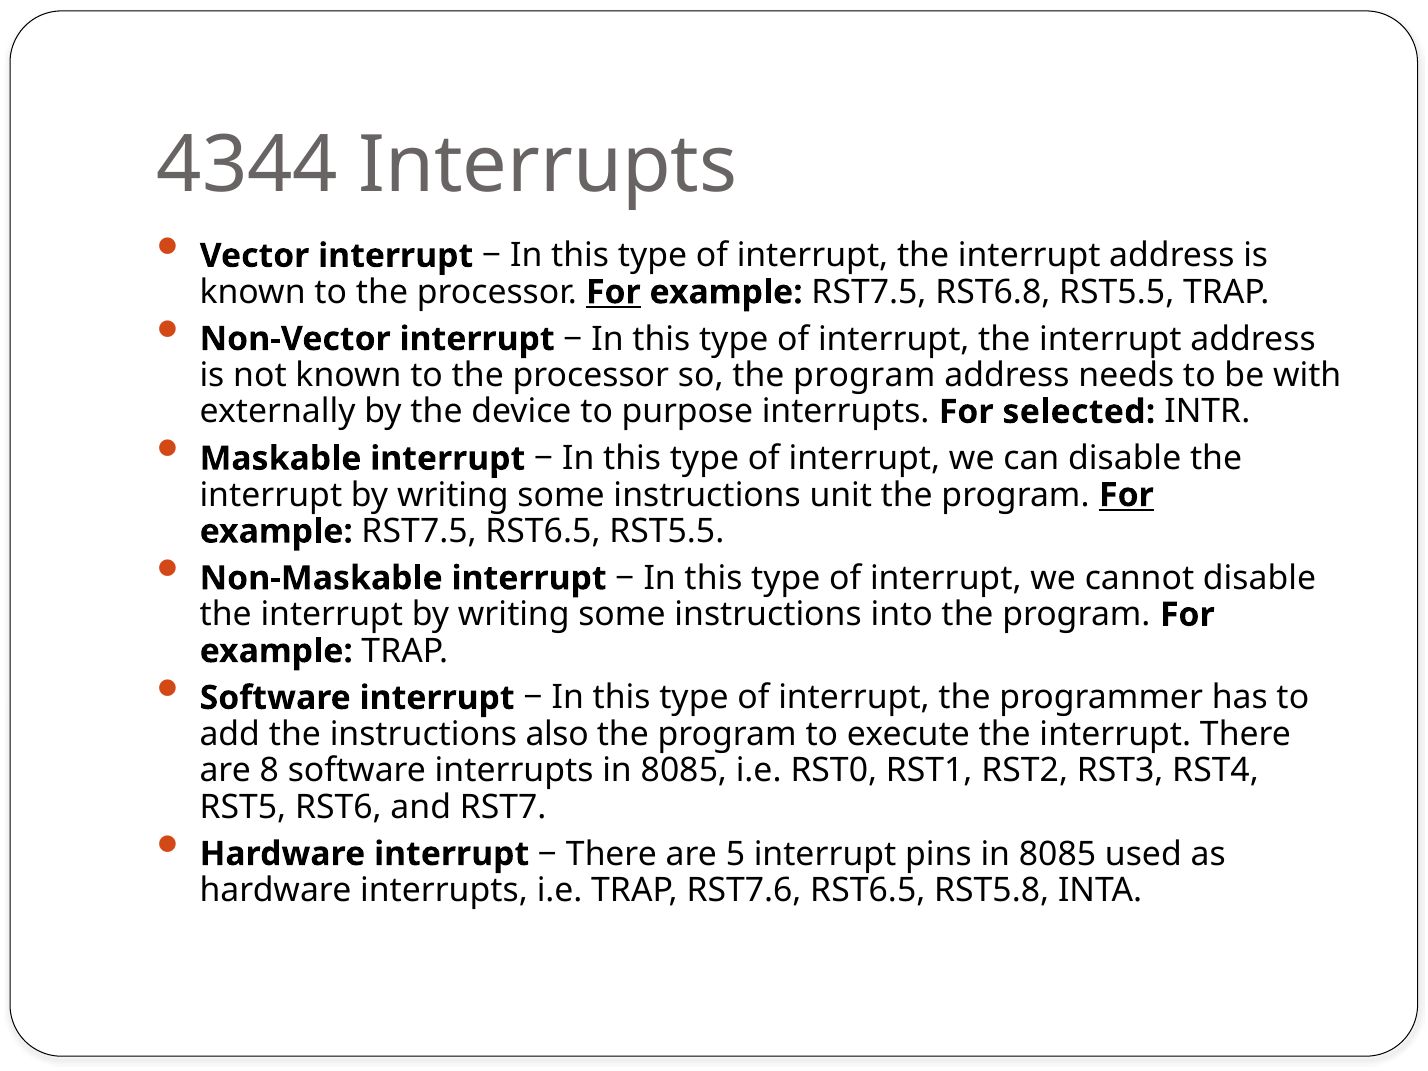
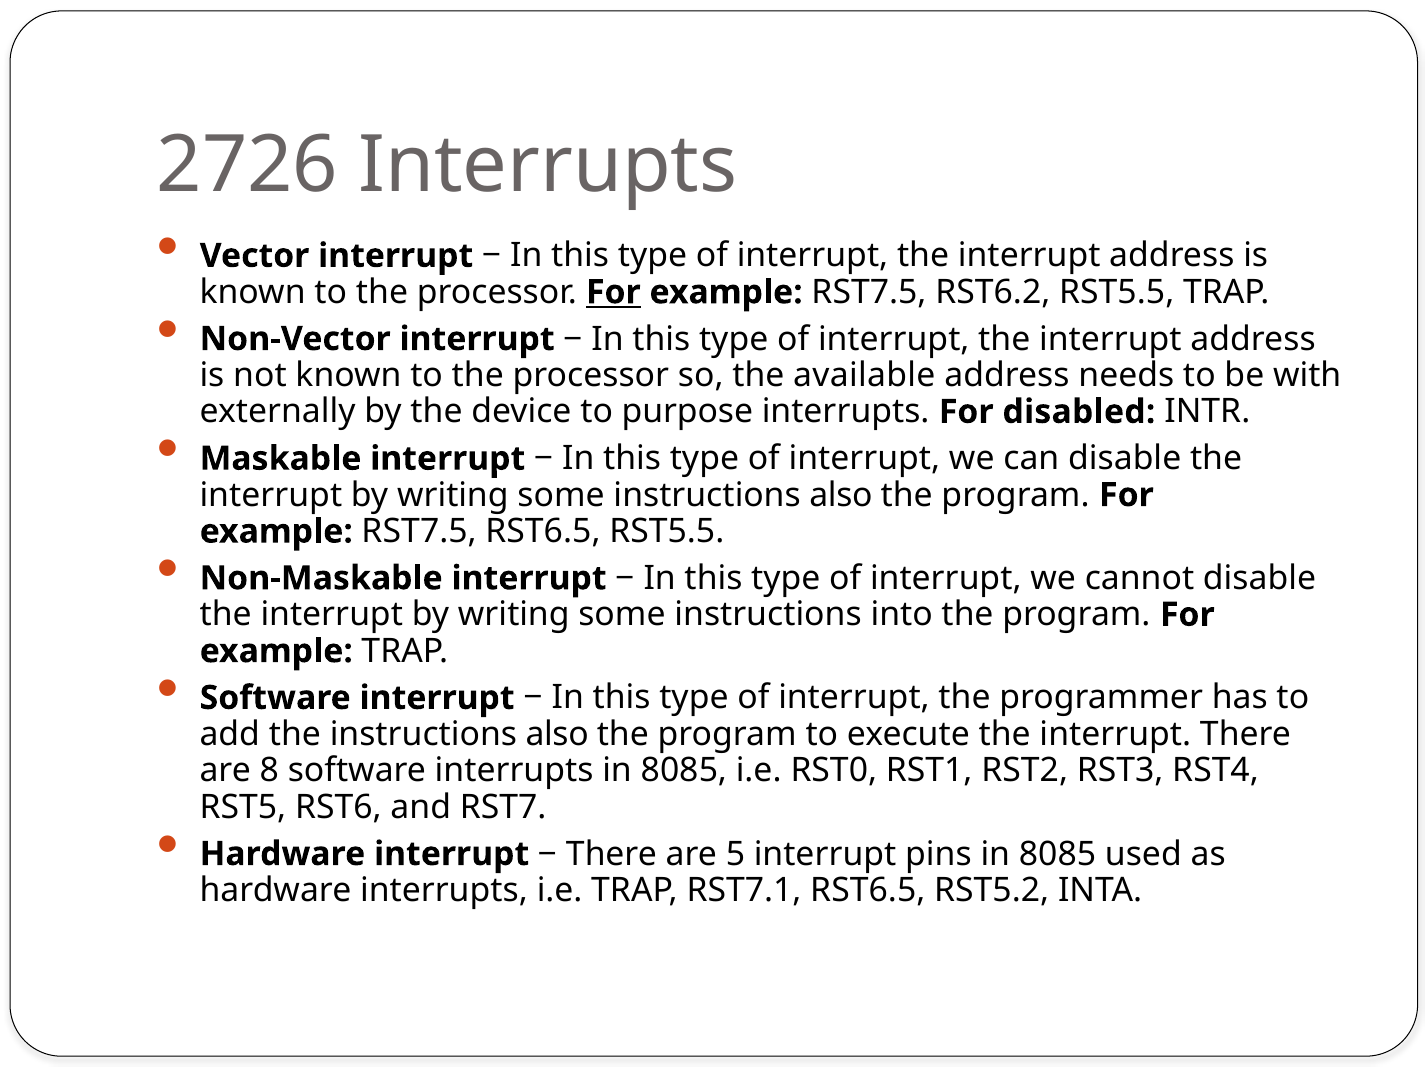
4344: 4344 -> 2726 (247, 165)
RST6.8: RST6.8 -> RST6.2 (993, 292)
so the program: program -> available (864, 375)
selected: selected -> disabled (1079, 412)
some instructions unit: unit -> also (841, 495)
For underline: present -> none (1126, 495)
RST7.6: RST7.6 -> RST7.1 (744, 890)
RST5.8: RST5.8 -> RST5.2 (992, 890)
